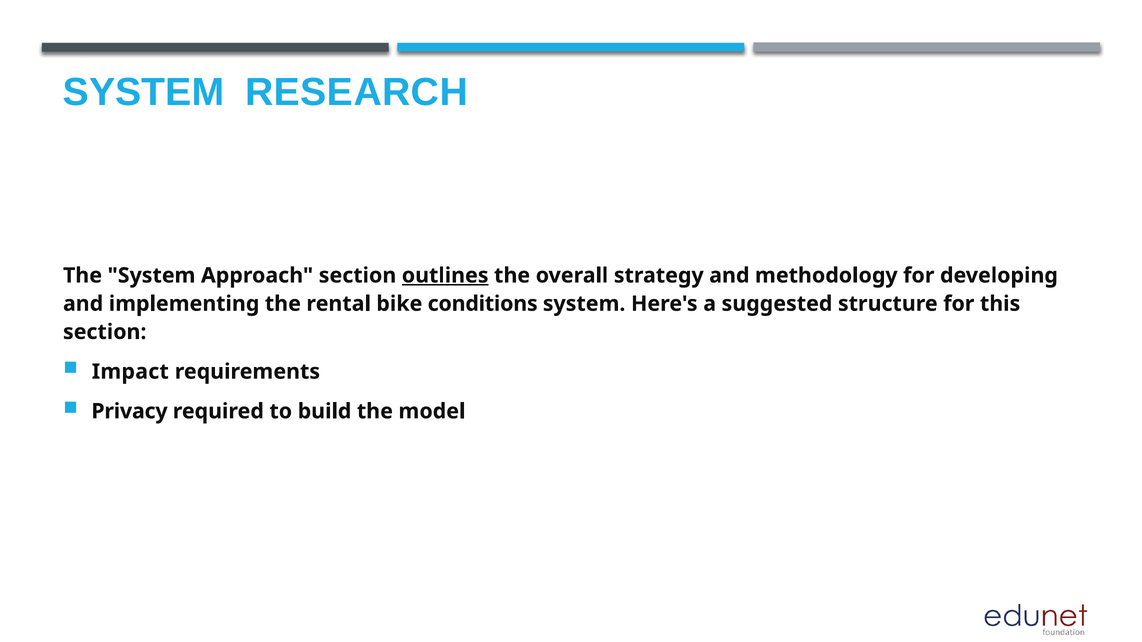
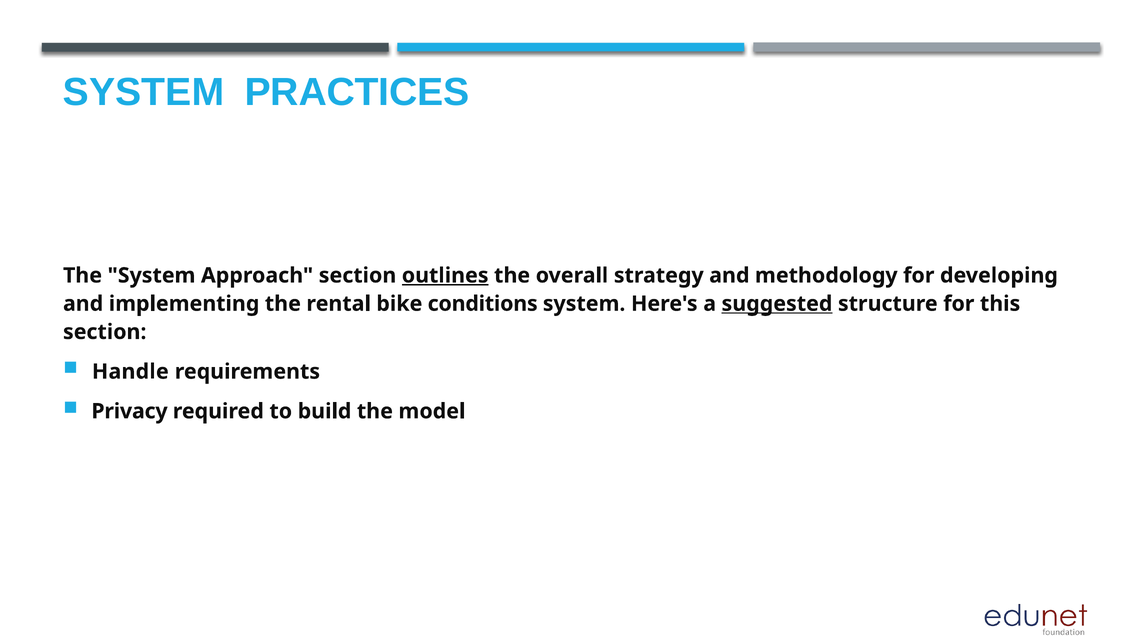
RESEARCH: RESEARCH -> PRACTICES (357, 93)
suggested underline: none -> present (777, 304)
Impact: Impact -> Handle (130, 372)
